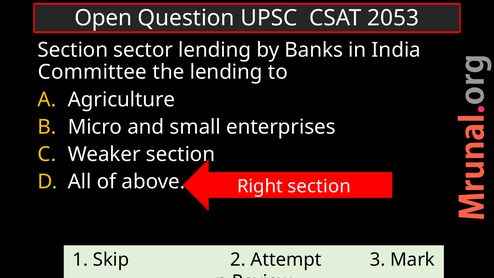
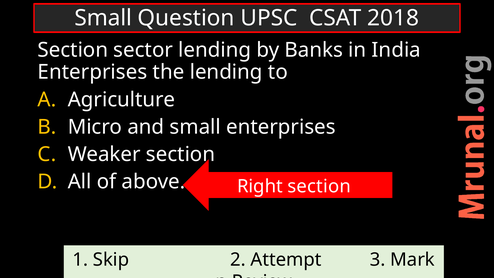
Open: Open -> Small (103, 18)
2053: 2053 -> 2018 (393, 18)
Committee: Committee -> Enterprises (92, 72)
